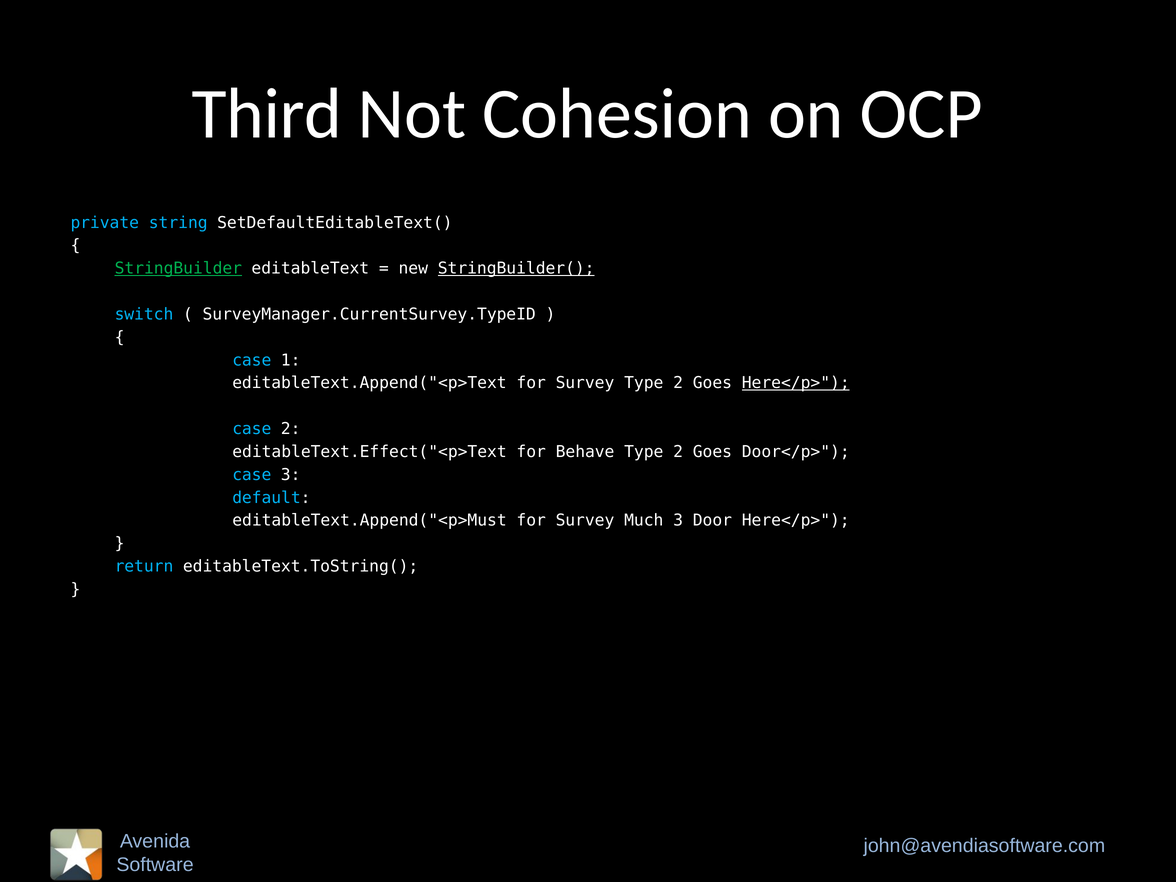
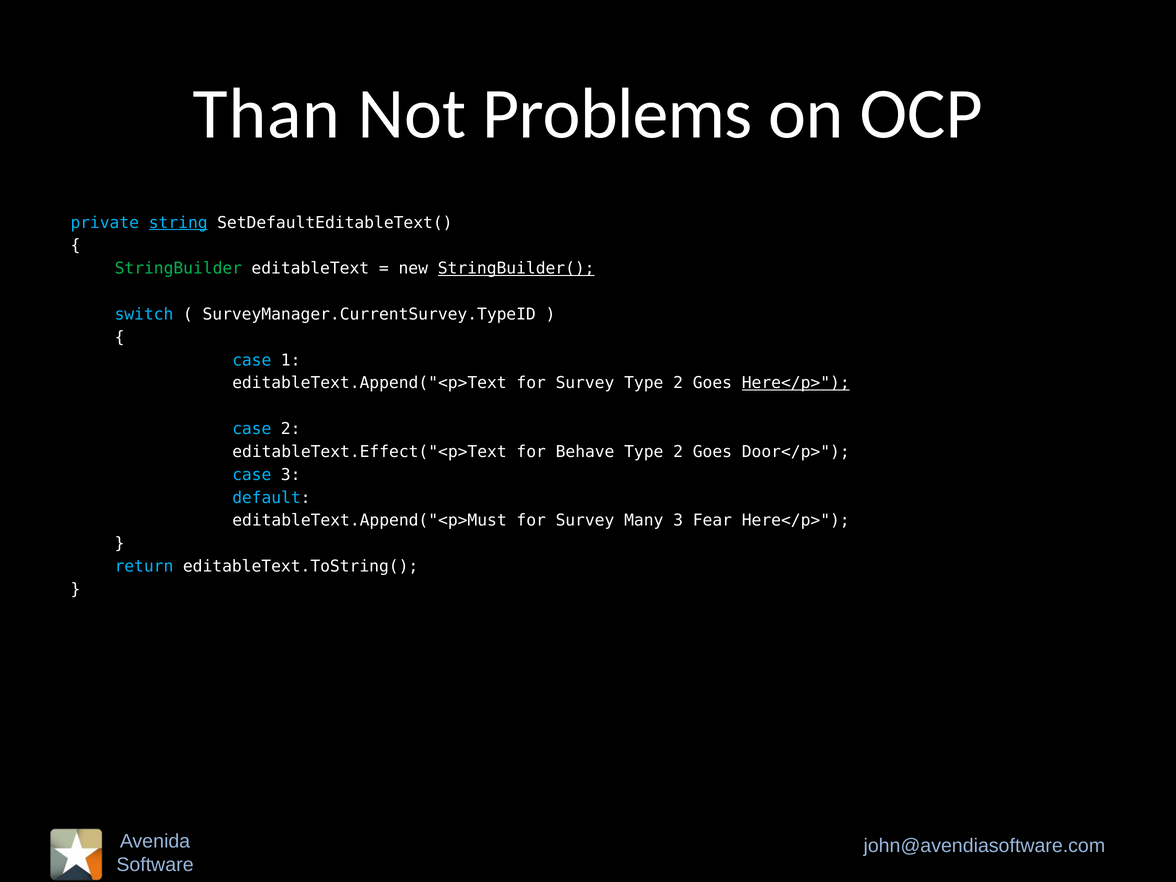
Third: Third -> Than (266, 114)
Cohesion: Cohesion -> Problems (617, 114)
string underline: none -> present (178, 223)
StringBuilder underline: present -> none (178, 268)
Much: Much -> Many (644, 521)
Door: Door -> Fear (712, 521)
